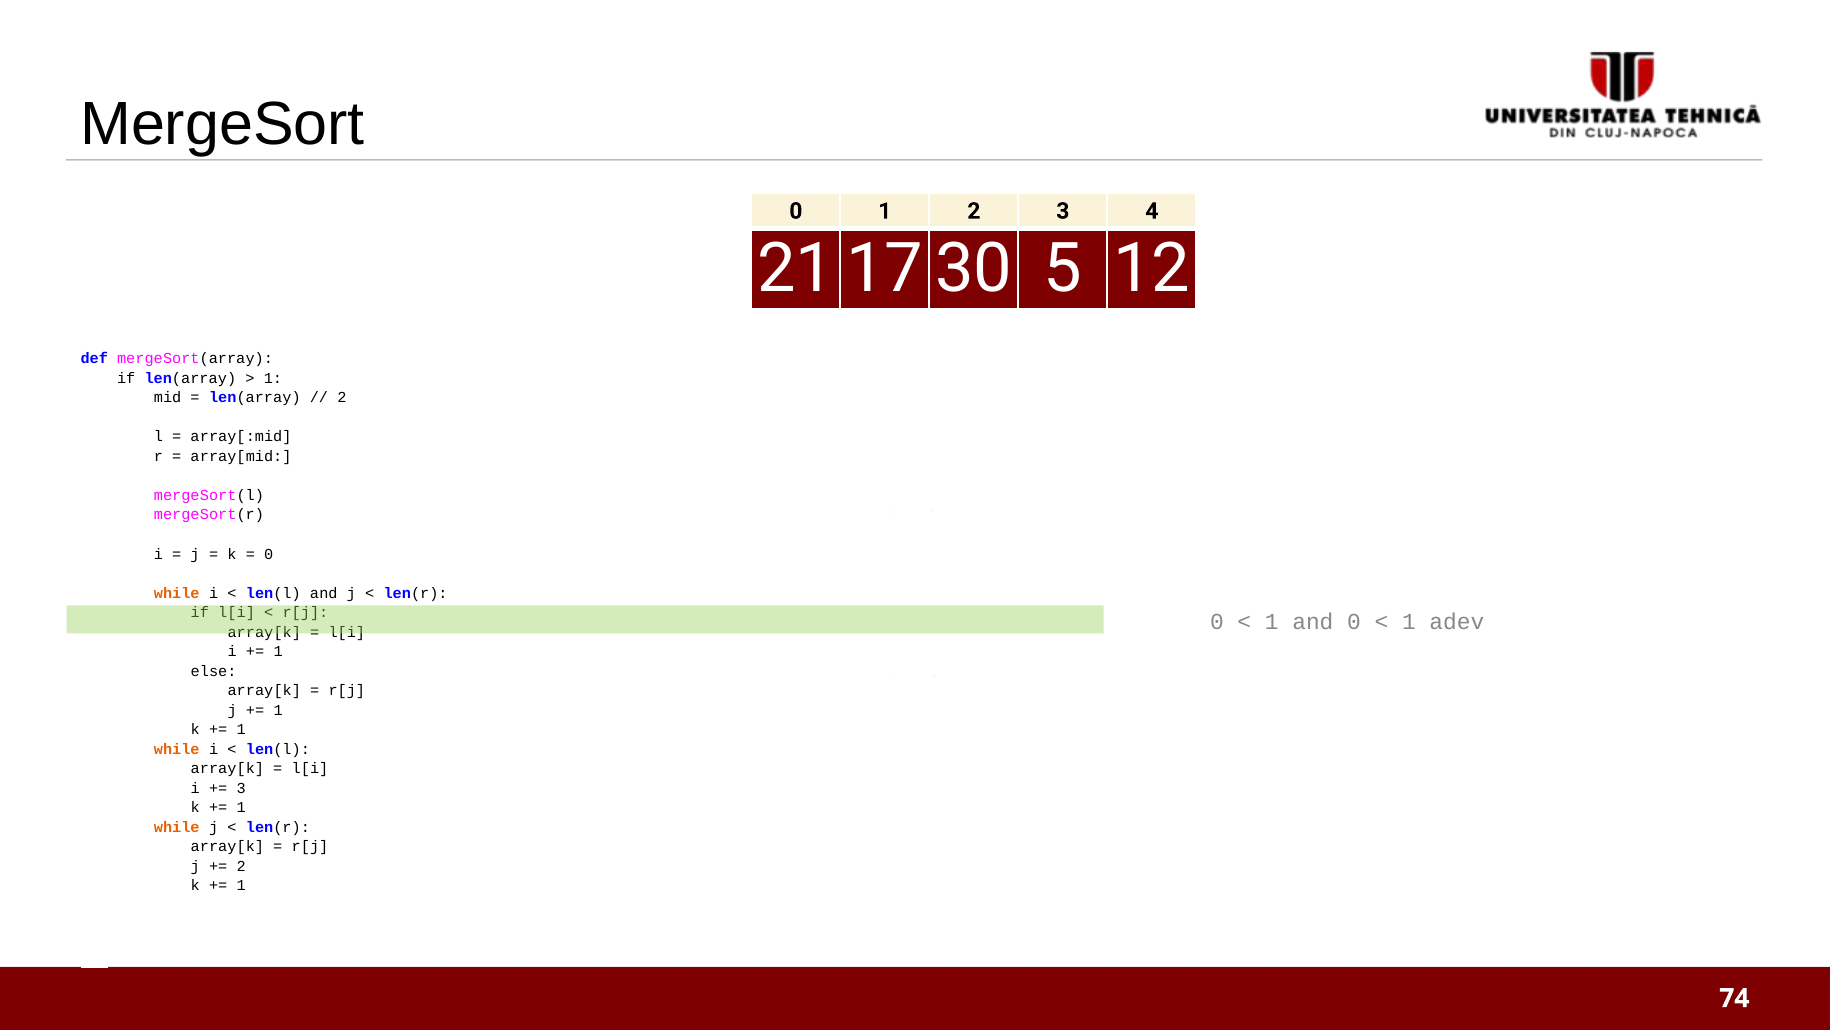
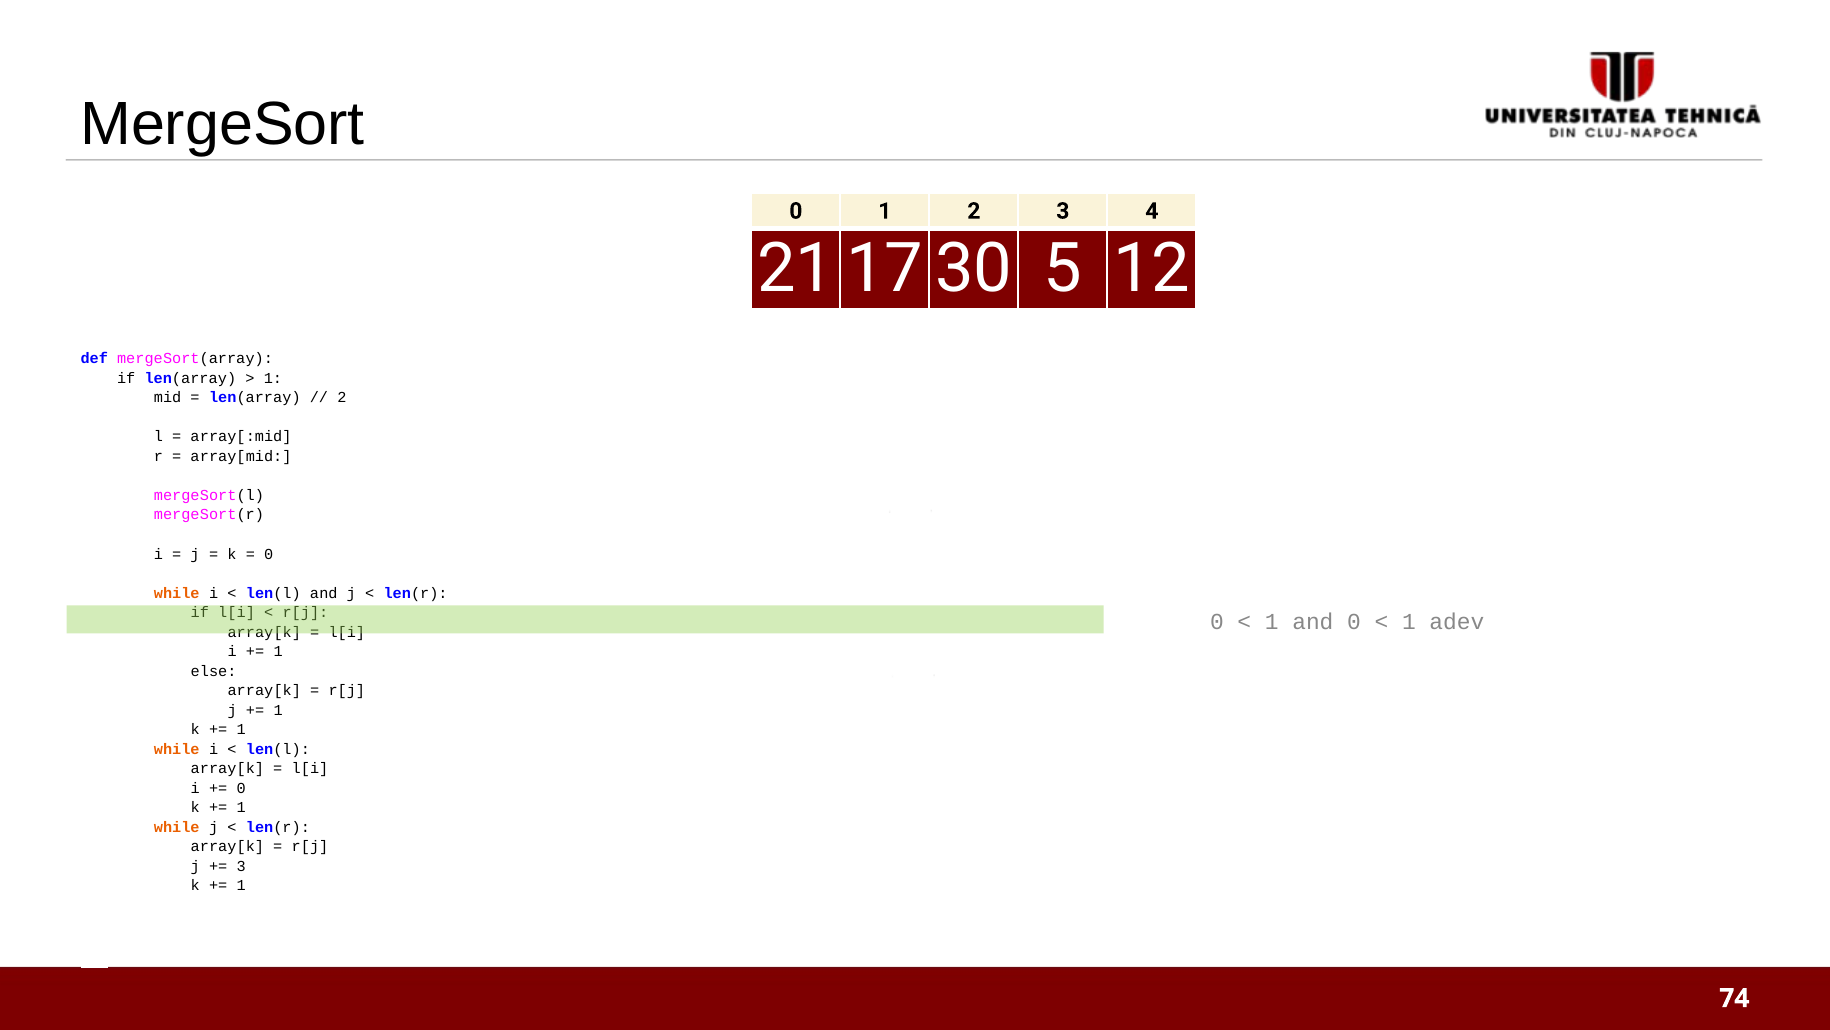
3: 3 -> 0 (241, 788)
2: 2 -> 3 (241, 866)
